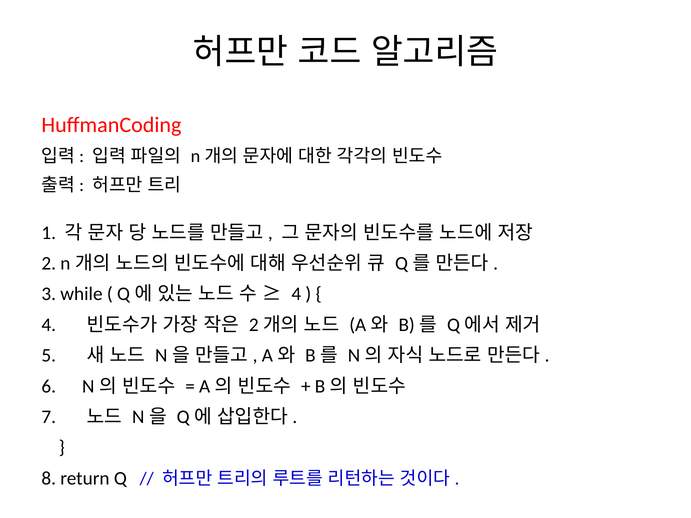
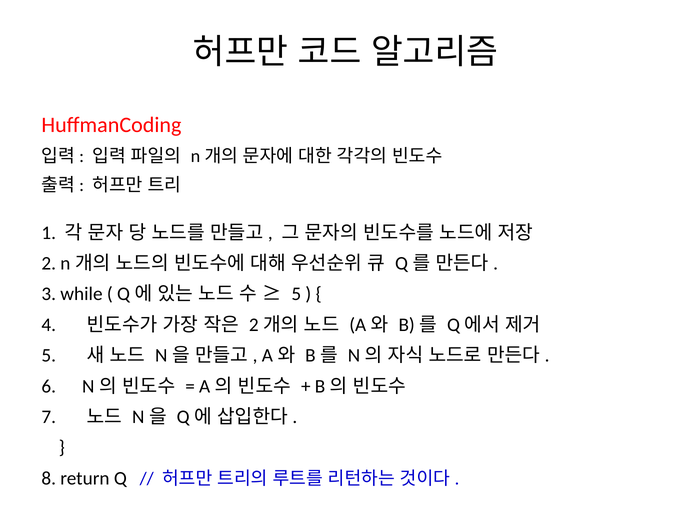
4: 4 -> 5 (296, 294)
